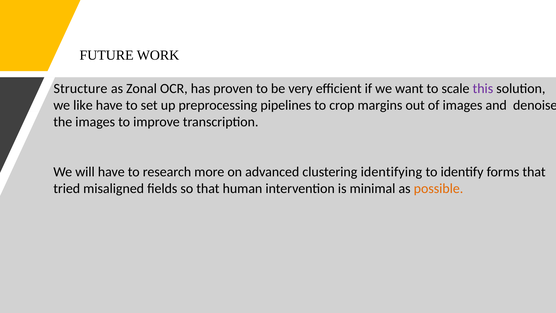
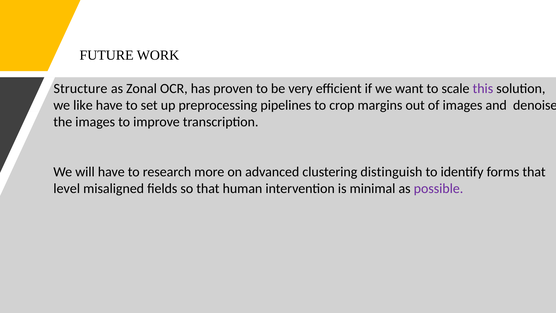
identifying: identifying -> distinguish (391, 172)
tried: tried -> level (67, 189)
possible colour: orange -> purple (439, 189)
